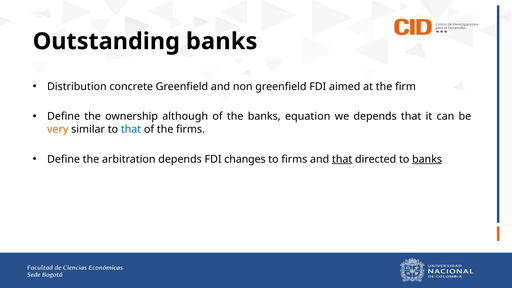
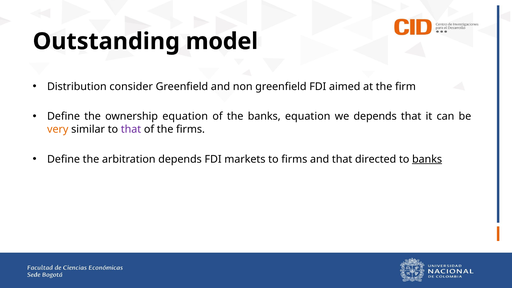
Outstanding banks: banks -> model (222, 41)
concrete: concrete -> consider (131, 87)
ownership although: although -> equation (185, 116)
that colour: blue -> purple (131, 129)
changes: changes -> markets (245, 159)
that underline: present -> none (342, 159)
